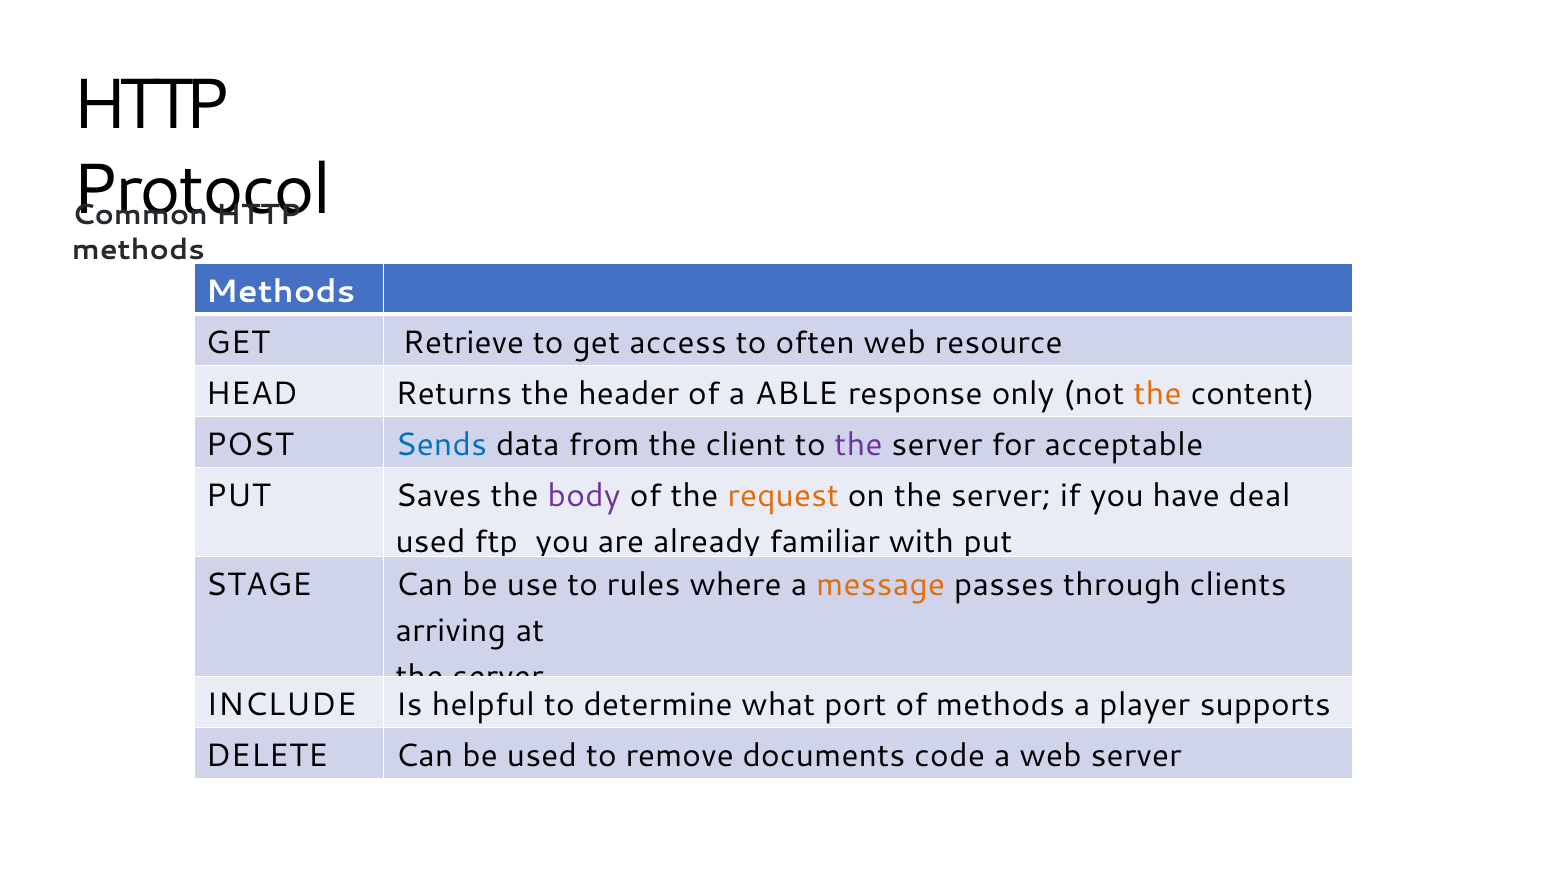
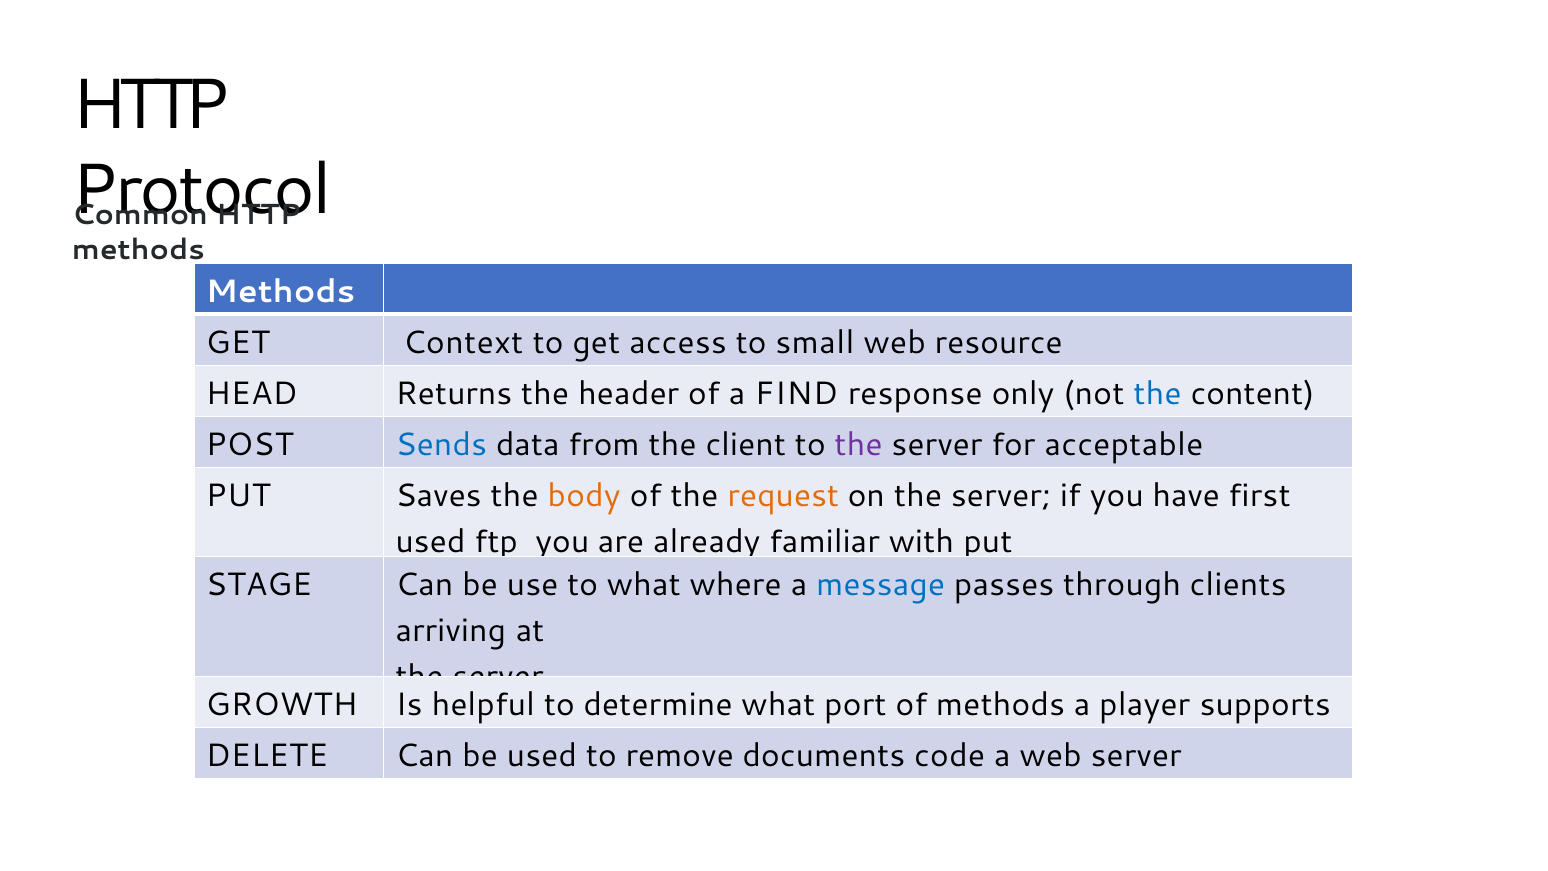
Retrieve: Retrieve -> Context (463, 343)
often: often -> small (815, 343)
ABLE: ABLE -> FIND (796, 394)
the colour: orange -> blue (1158, 394)
body colour: purple -> orange (584, 496)
deal: deal -> first (1260, 496)
to rules: rules -> what (644, 585)
message colour: orange -> blue (881, 585)
INCLUDE: INCLUDE -> GROWTH (282, 705)
